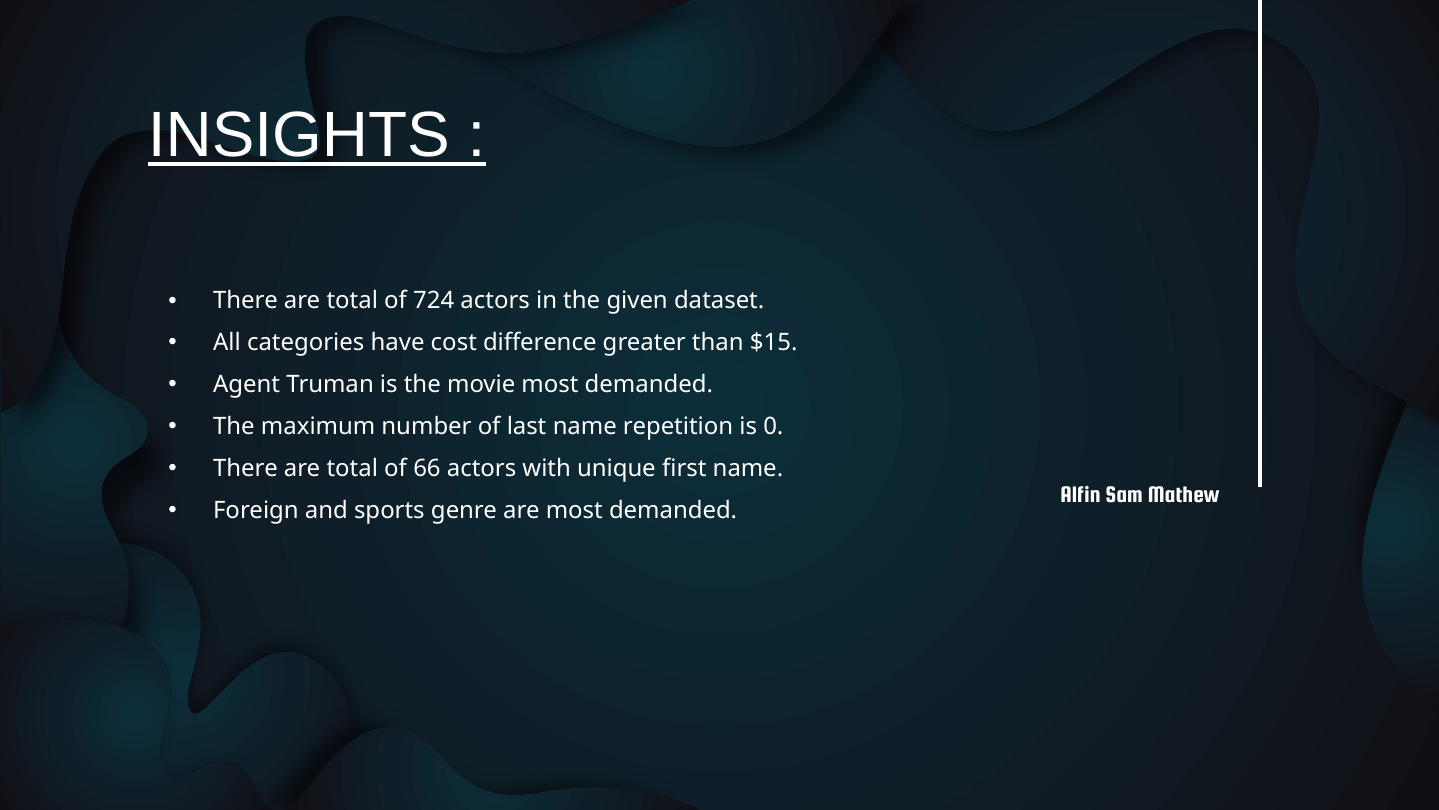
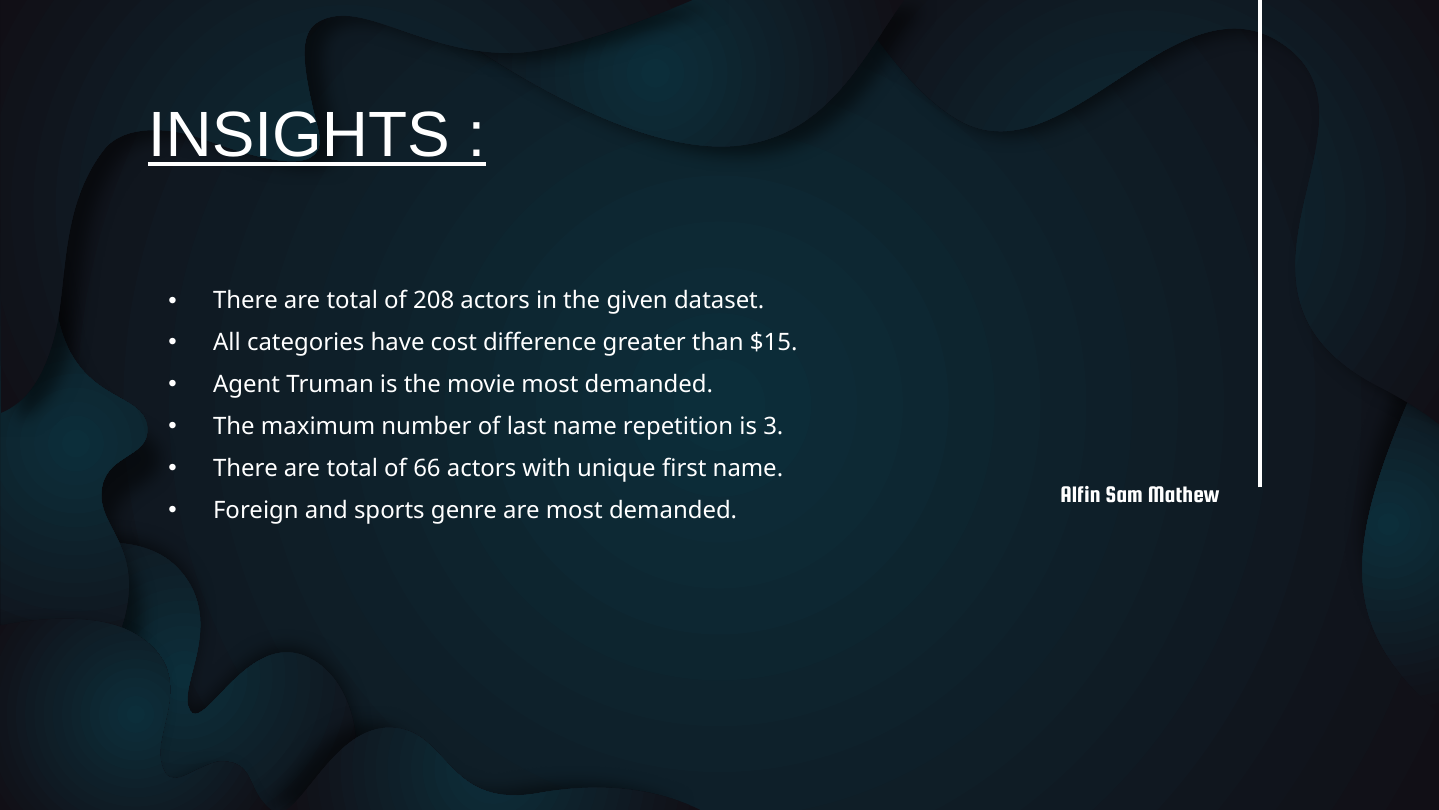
724: 724 -> 208 (434, 301)
0: 0 -> 3 (773, 426)
